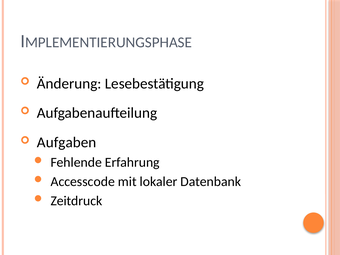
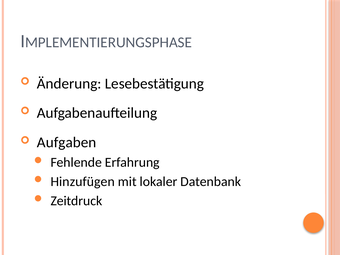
Accesscode: Accesscode -> Hinzufügen (83, 182)
